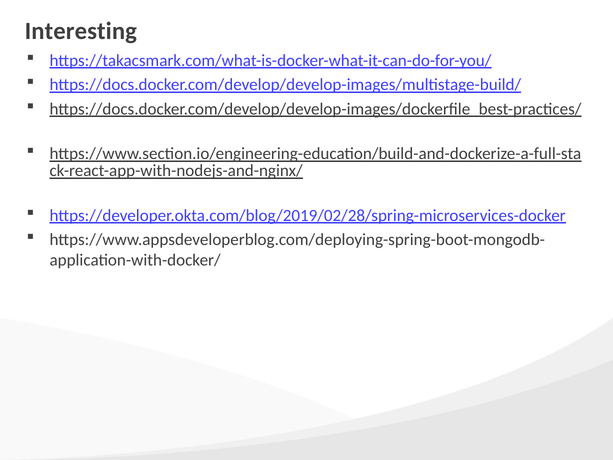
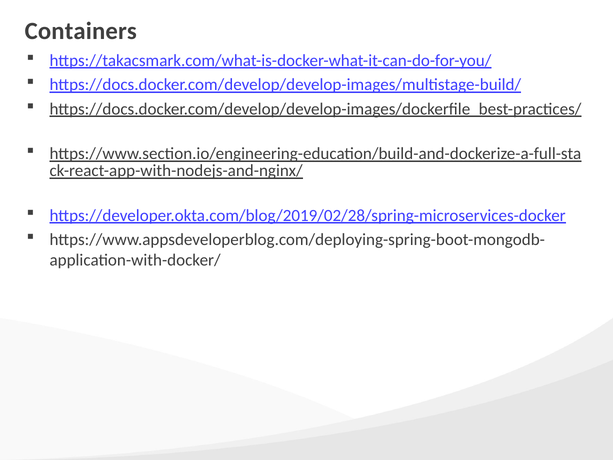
Interesting: Interesting -> Containers (81, 31)
